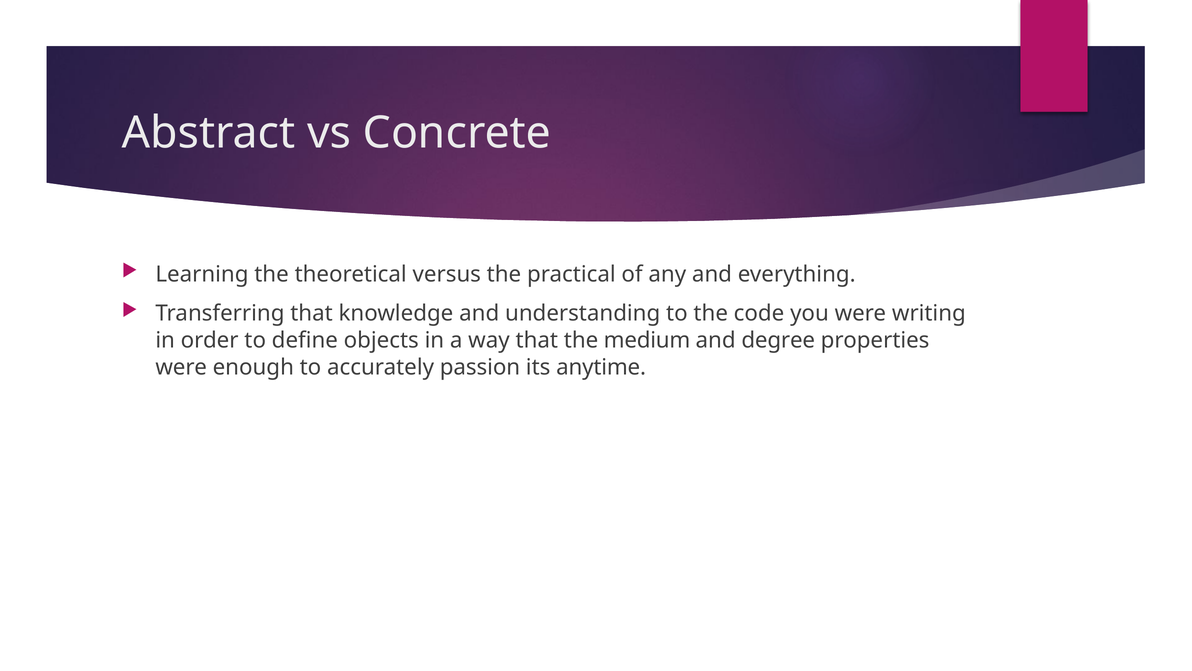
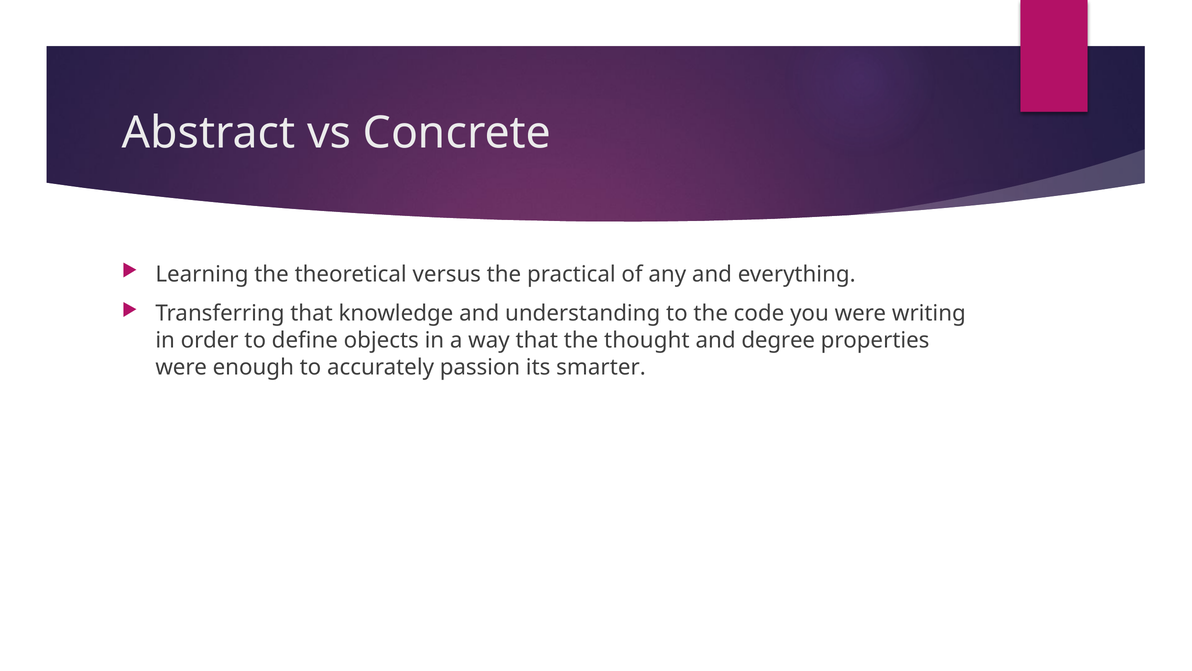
medium: medium -> thought (647, 340)
anytime: anytime -> smarter (601, 367)
